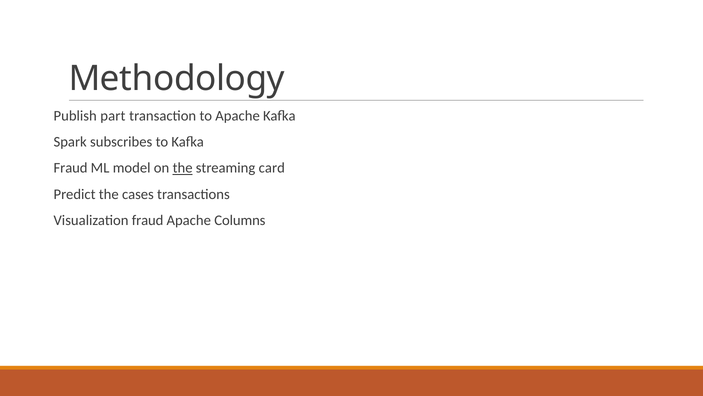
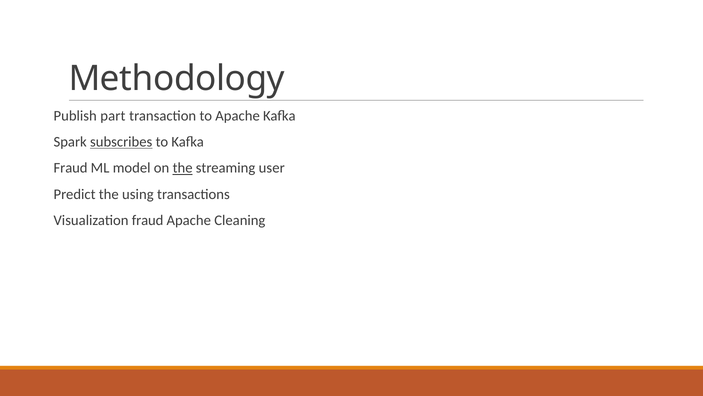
subscribes underline: none -> present (121, 142)
card: card -> user (272, 168)
cases: cases -> using (138, 194)
Columns: Columns -> Cleaning (240, 220)
